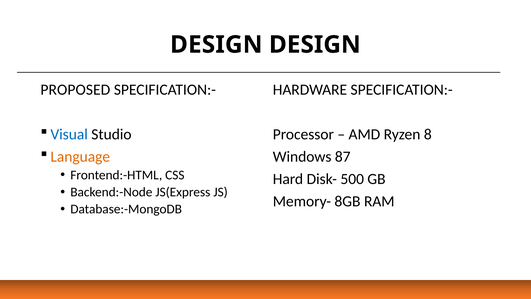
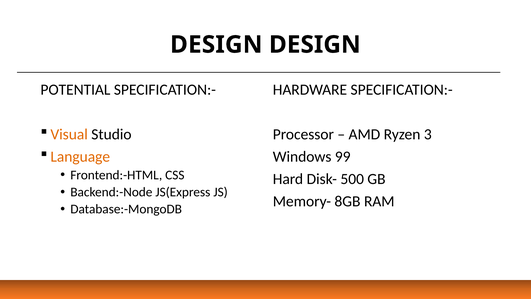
PROPOSED: PROPOSED -> POTENTIAL (75, 90)
Visual colour: blue -> orange (69, 134)
8: 8 -> 3 (428, 134)
87: 87 -> 99 (343, 157)
